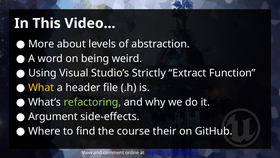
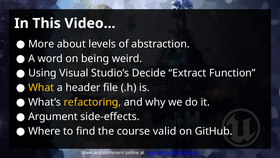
Strictly: Strictly -> Decide (149, 73)
refactoring colour: light green -> yellow (92, 102)
their: their -> valid (165, 131)
